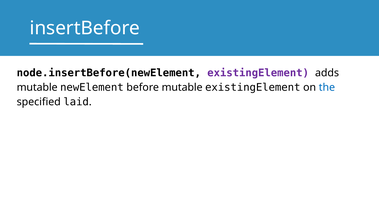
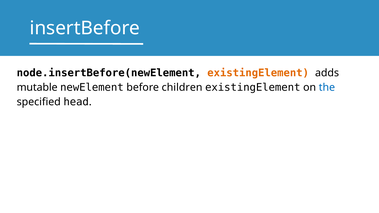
existingElement colour: purple -> orange (258, 73)
before mutable: mutable -> children (182, 87)
laid: laid -> head (76, 102)
